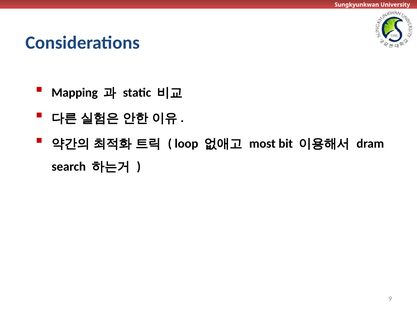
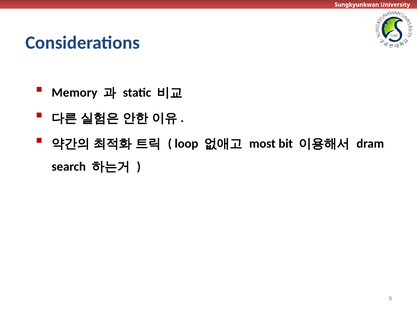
Mapping: Mapping -> Memory (75, 93)
